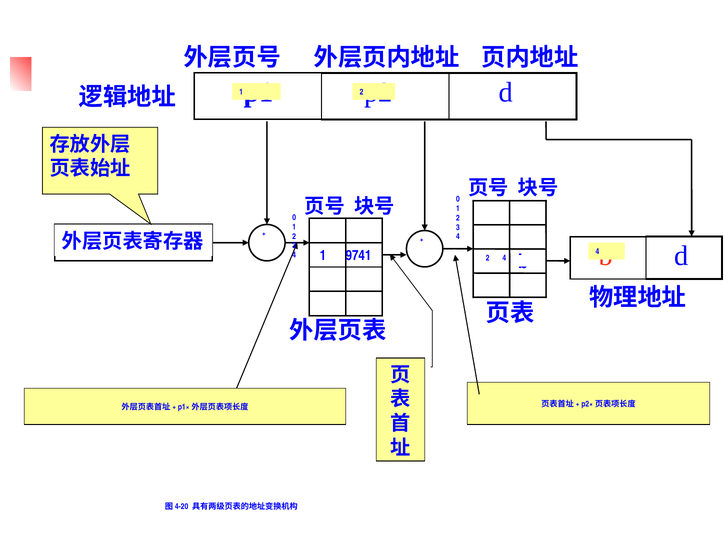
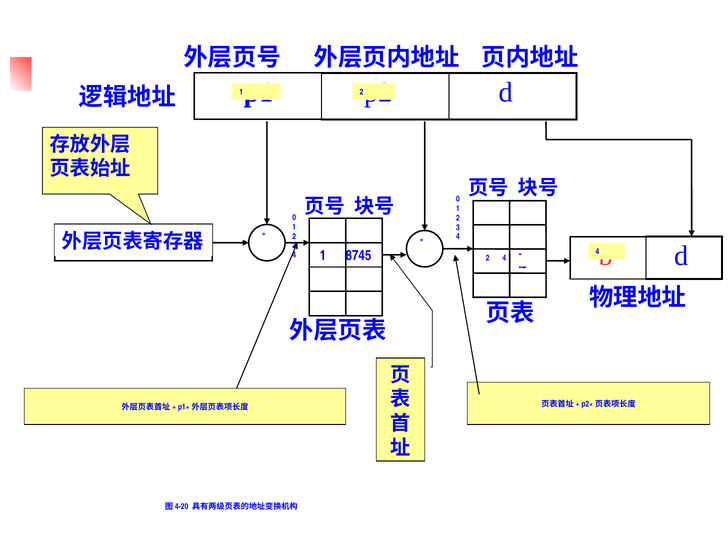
9741: 9741 -> 8745 (358, 256)
